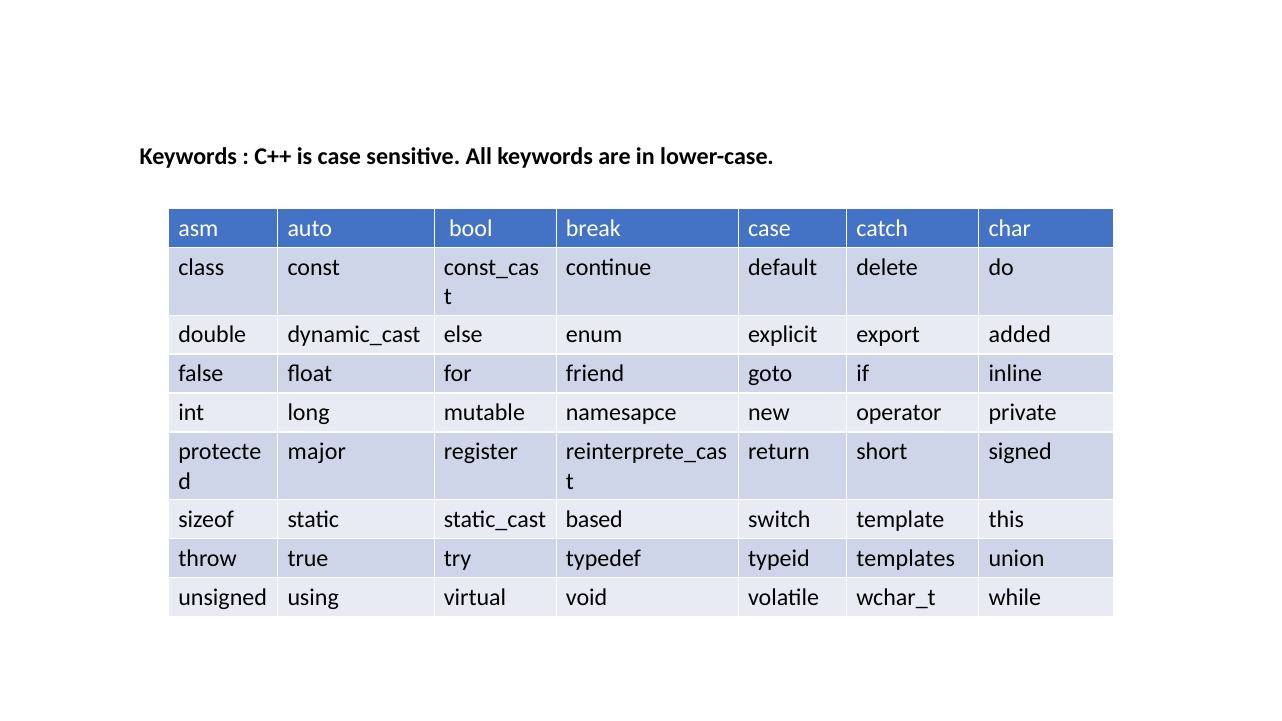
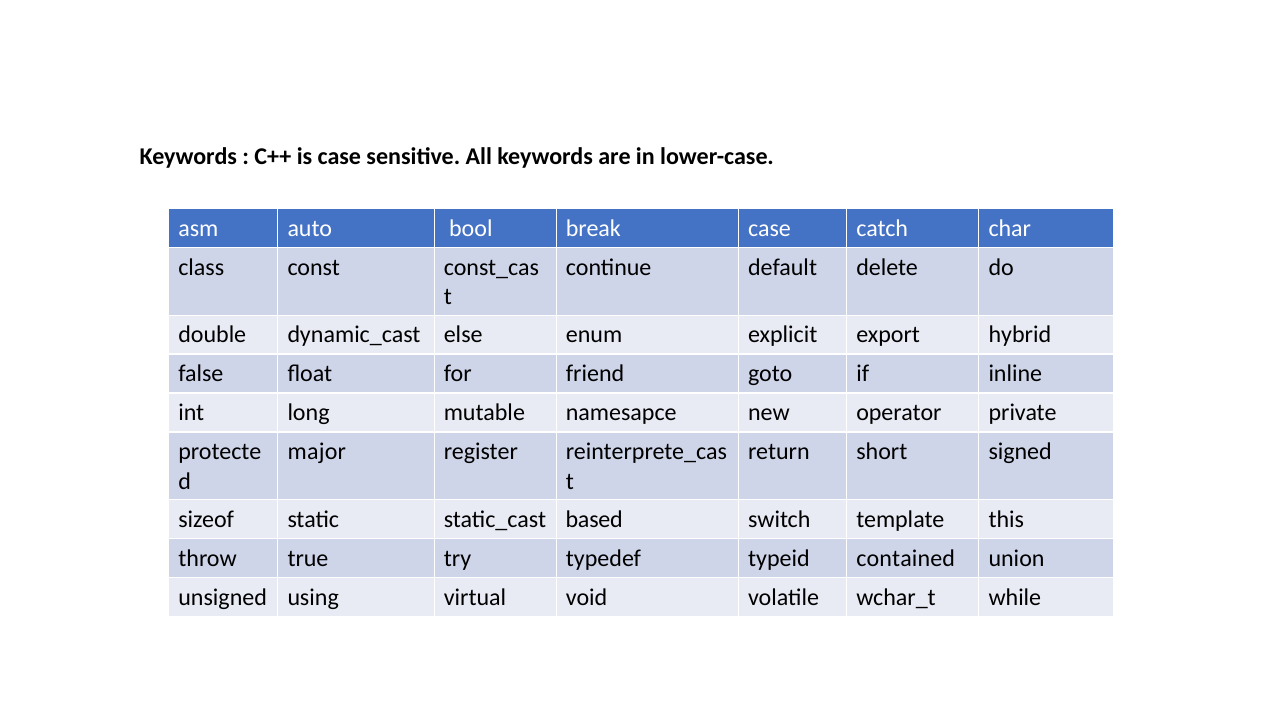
added: added -> hybrid (1020, 335)
templates: templates -> contained (906, 558)
